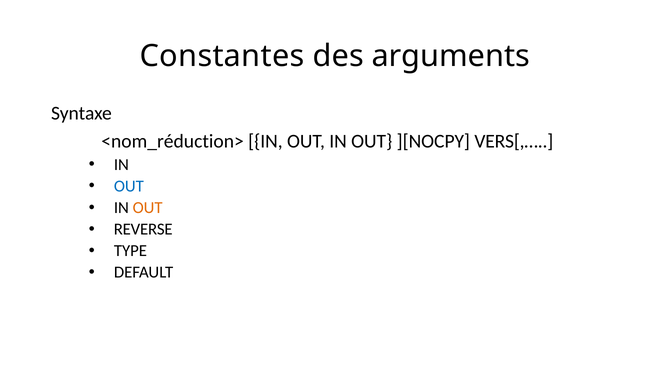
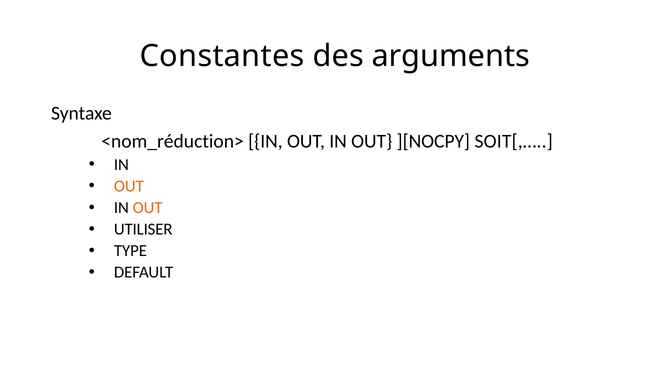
VERS[,…: VERS[,… -> SOIT[,… (514, 141)
OUT colour: blue -> orange (129, 186)
REVERSE: REVERSE -> UTILISER (143, 229)
